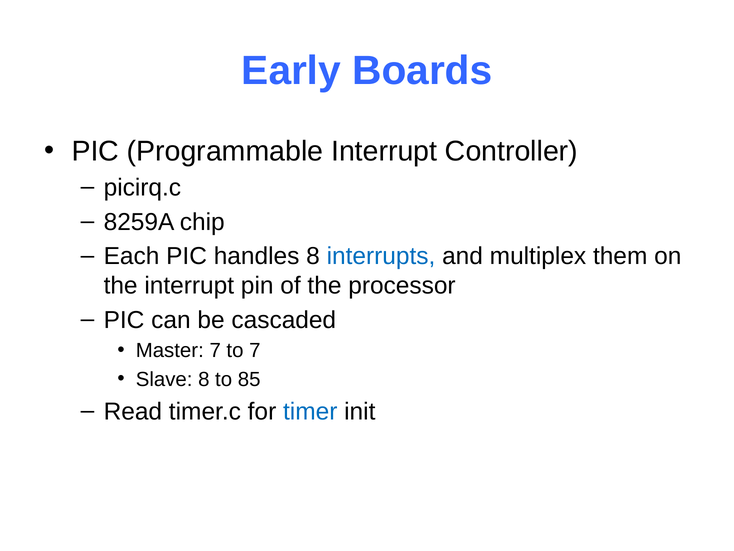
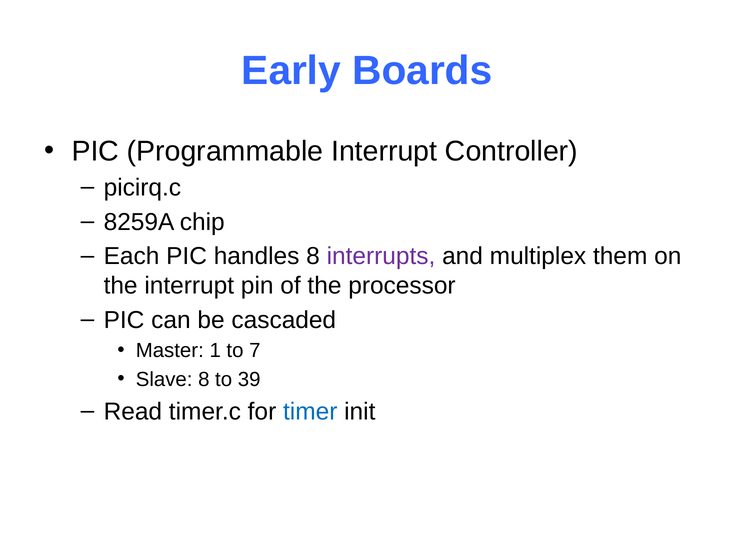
interrupts colour: blue -> purple (381, 256)
Master 7: 7 -> 1 (215, 350)
85: 85 -> 39 (249, 379)
